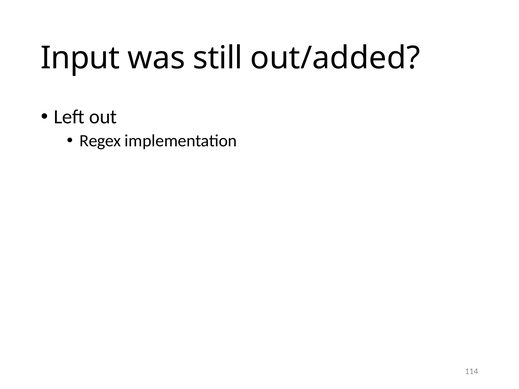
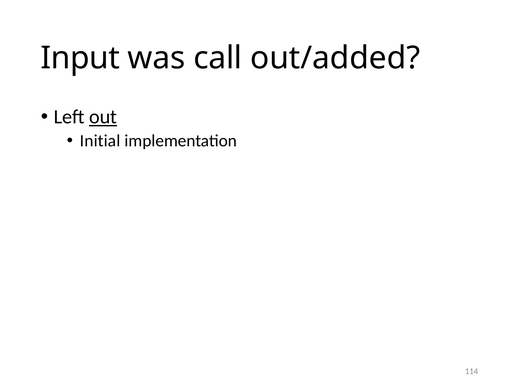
still: still -> call (218, 58)
out underline: none -> present (103, 117)
Regex: Regex -> Initial (100, 141)
